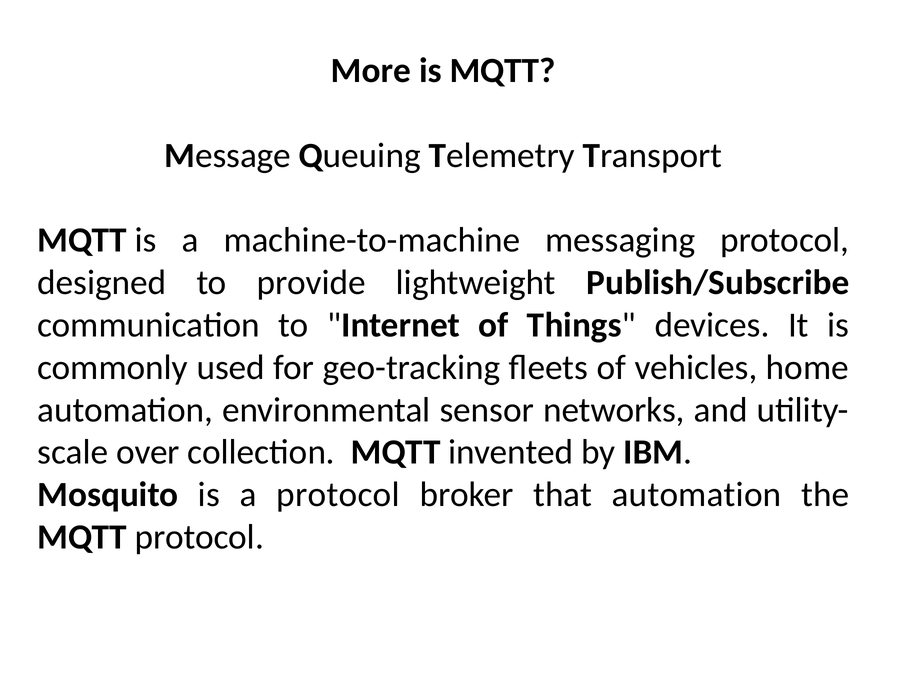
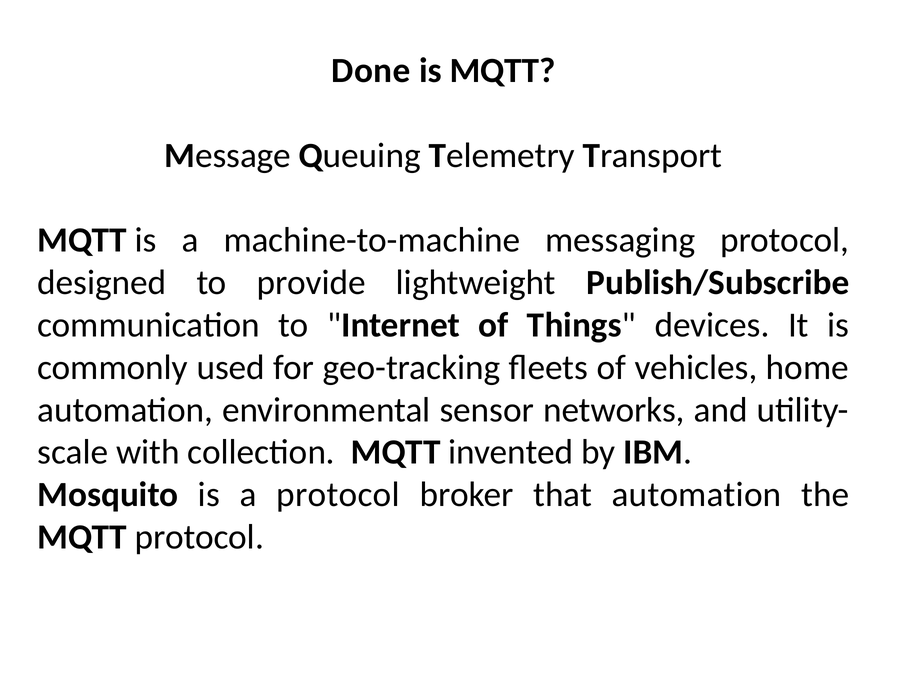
More: More -> Done (371, 71)
over: over -> with (148, 452)
